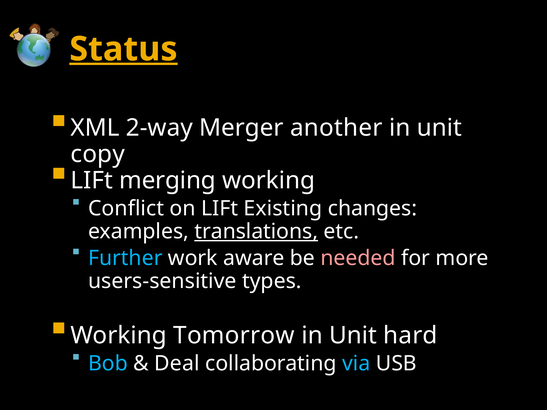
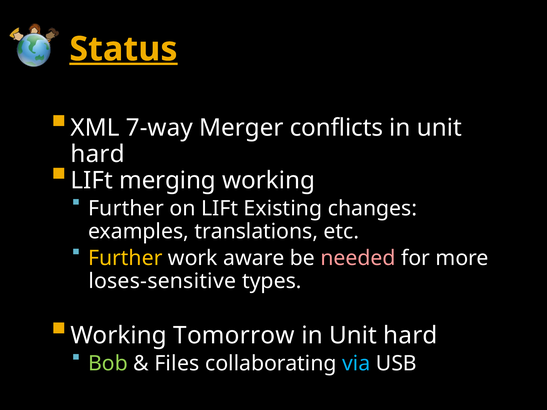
2-way: 2-way -> 7-way (159, 128)
another: another -> conflicts (336, 128)
copy: copy -> hard (98, 154)
Conflict: Conflict -> Further (126, 209)
translations underline: present -> none (256, 232)
Further colour: light blue -> yellow (125, 258)
users-sensitive: users-sensitive -> loses-sensitive (162, 281)
Bob colour: light blue -> light green (108, 364)
Deal: Deal -> Files (177, 364)
